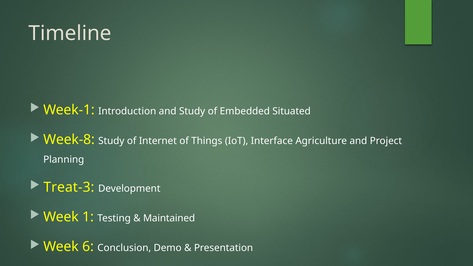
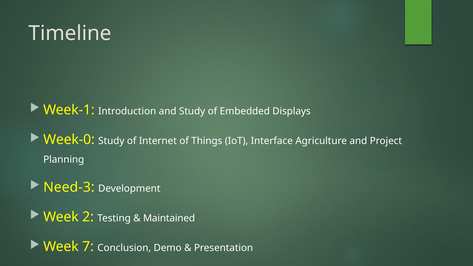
Situated: Situated -> Displays (292, 111)
Week-8: Week-8 -> Week-0 (69, 140)
Treat-3: Treat-3 -> Need-3 (69, 187)
1: 1 -> 2 (88, 217)
6: 6 -> 7 (88, 247)
